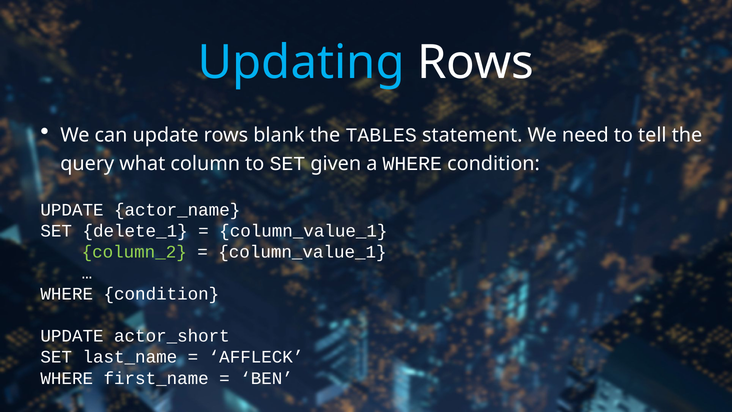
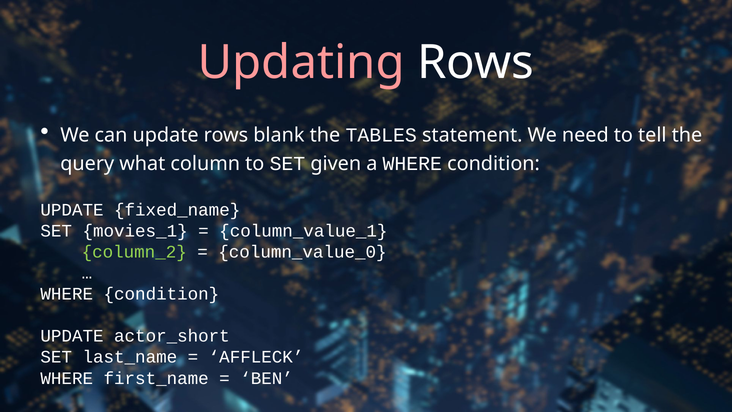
Updating colour: light blue -> pink (301, 63)
actor_name: actor_name -> fixed_name (177, 210)
delete_1: delete_1 -> movies_1 (135, 231)
column_value_1: column_value_1 -> column_value_0 (302, 252)
